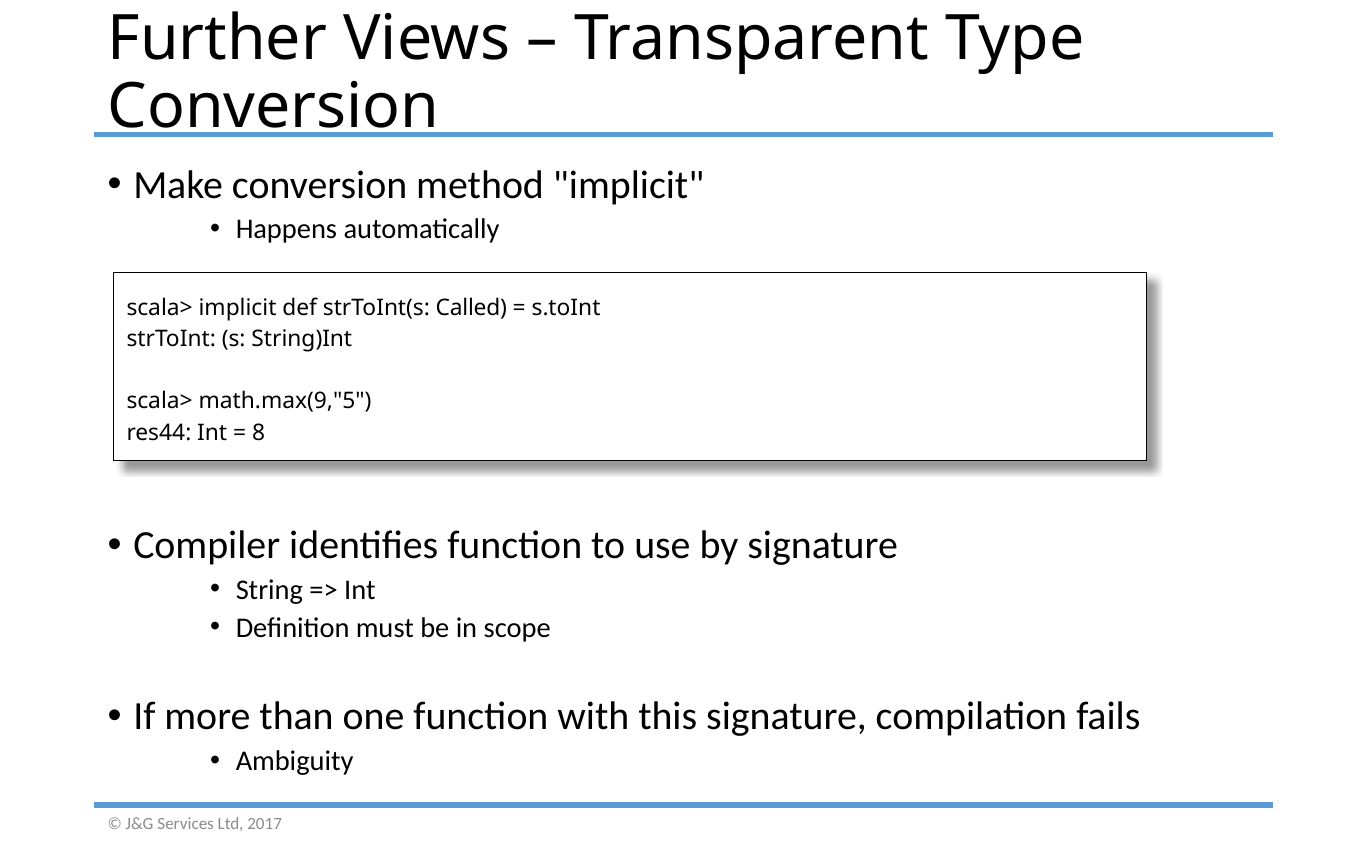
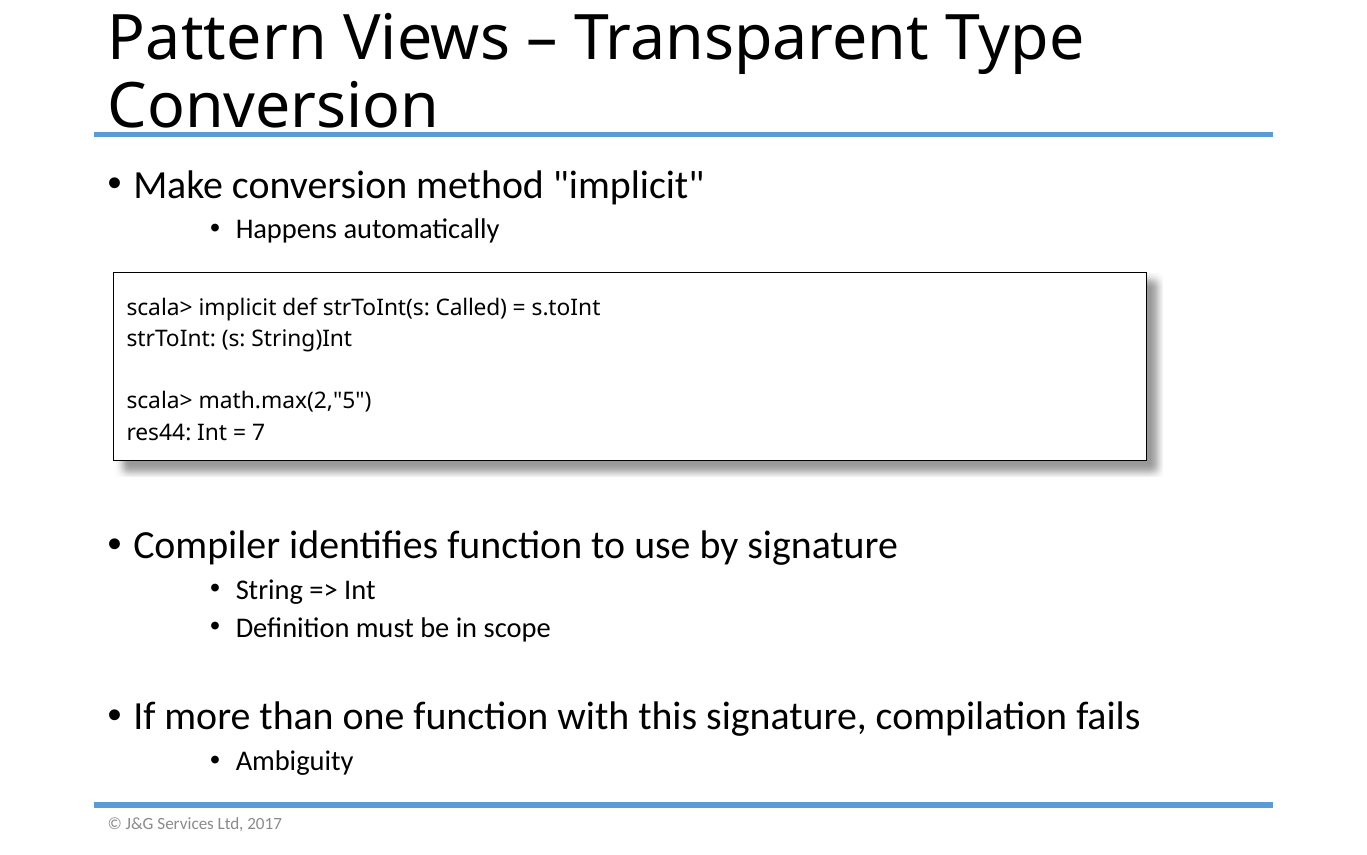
Further: Further -> Pattern (217, 39)
math.max(9,"5: math.max(9,"5 -> math.max(2,"5 (285, 401)
8: 8 -> 7 (259, 432)
